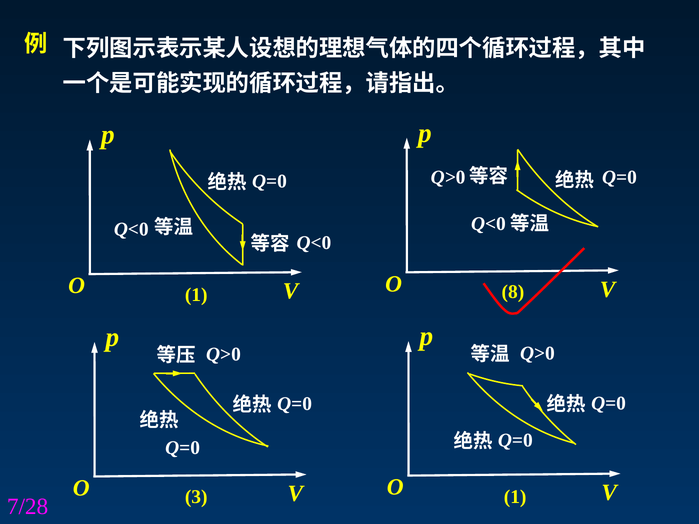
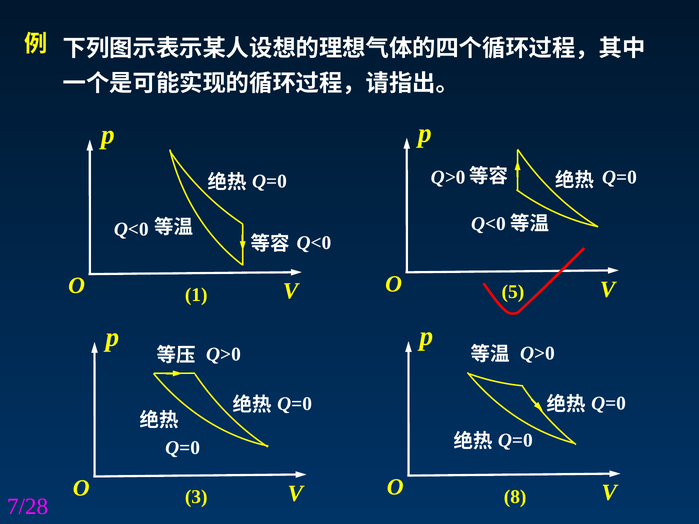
8: 8 -> 5 (513, 292)
3 1: 1 -> 8 (515, 497)
